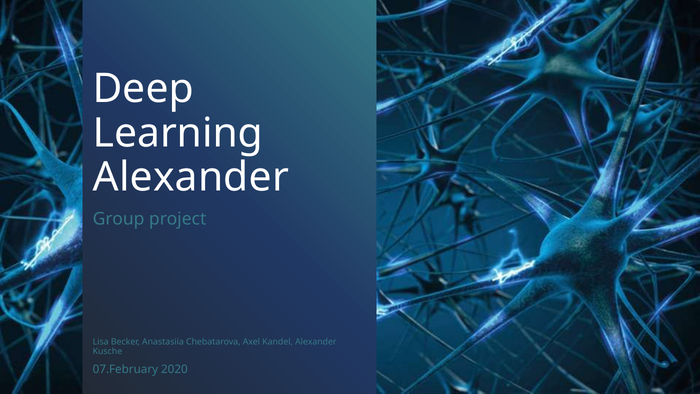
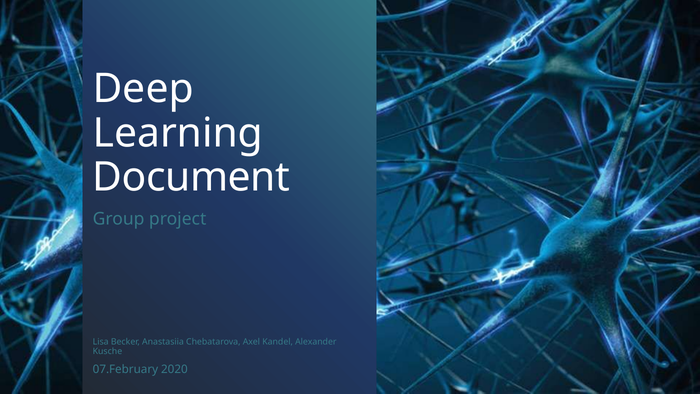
Alexander: Alexander -> Document (191, 177)
